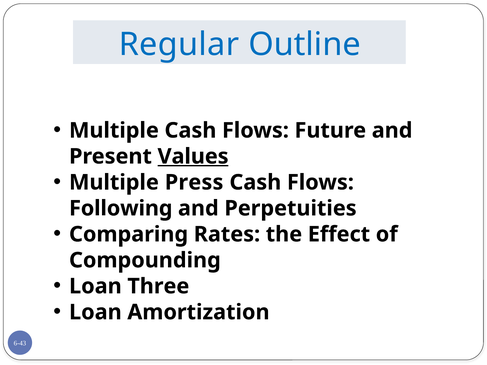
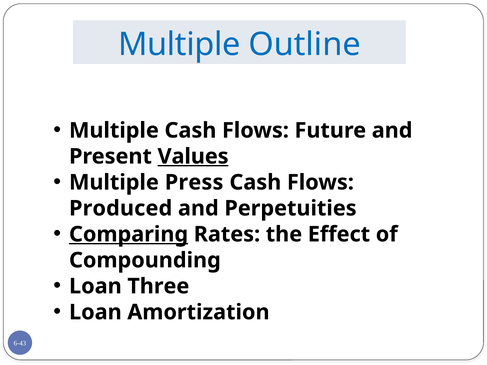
Regular: Regular -> Multiple (179, 44)
Following: Following -> Produced (121, 208)
Comparing underline: none -> present (129, 234)
